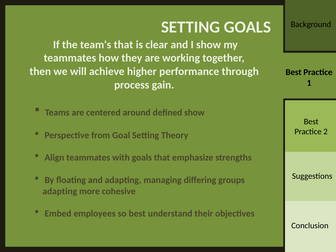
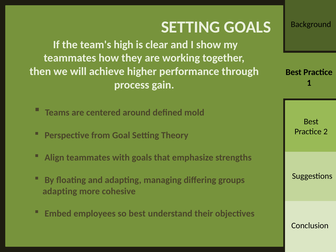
team's that: that -> high (124, 45)
defined show: show -> mold (194, 112)
